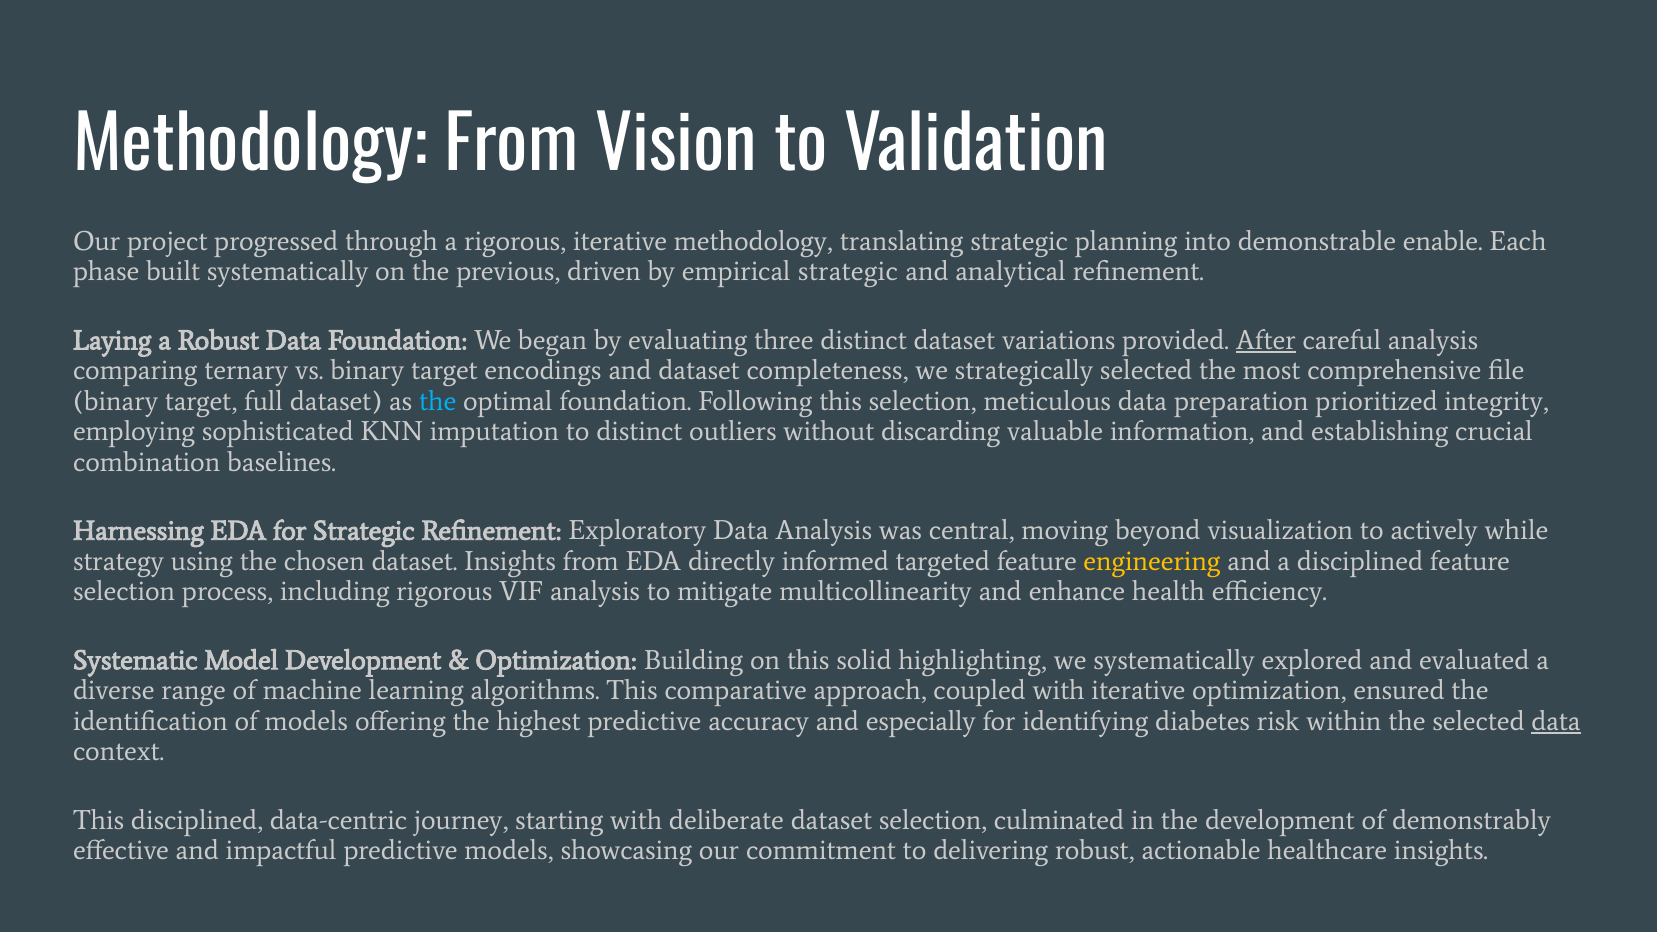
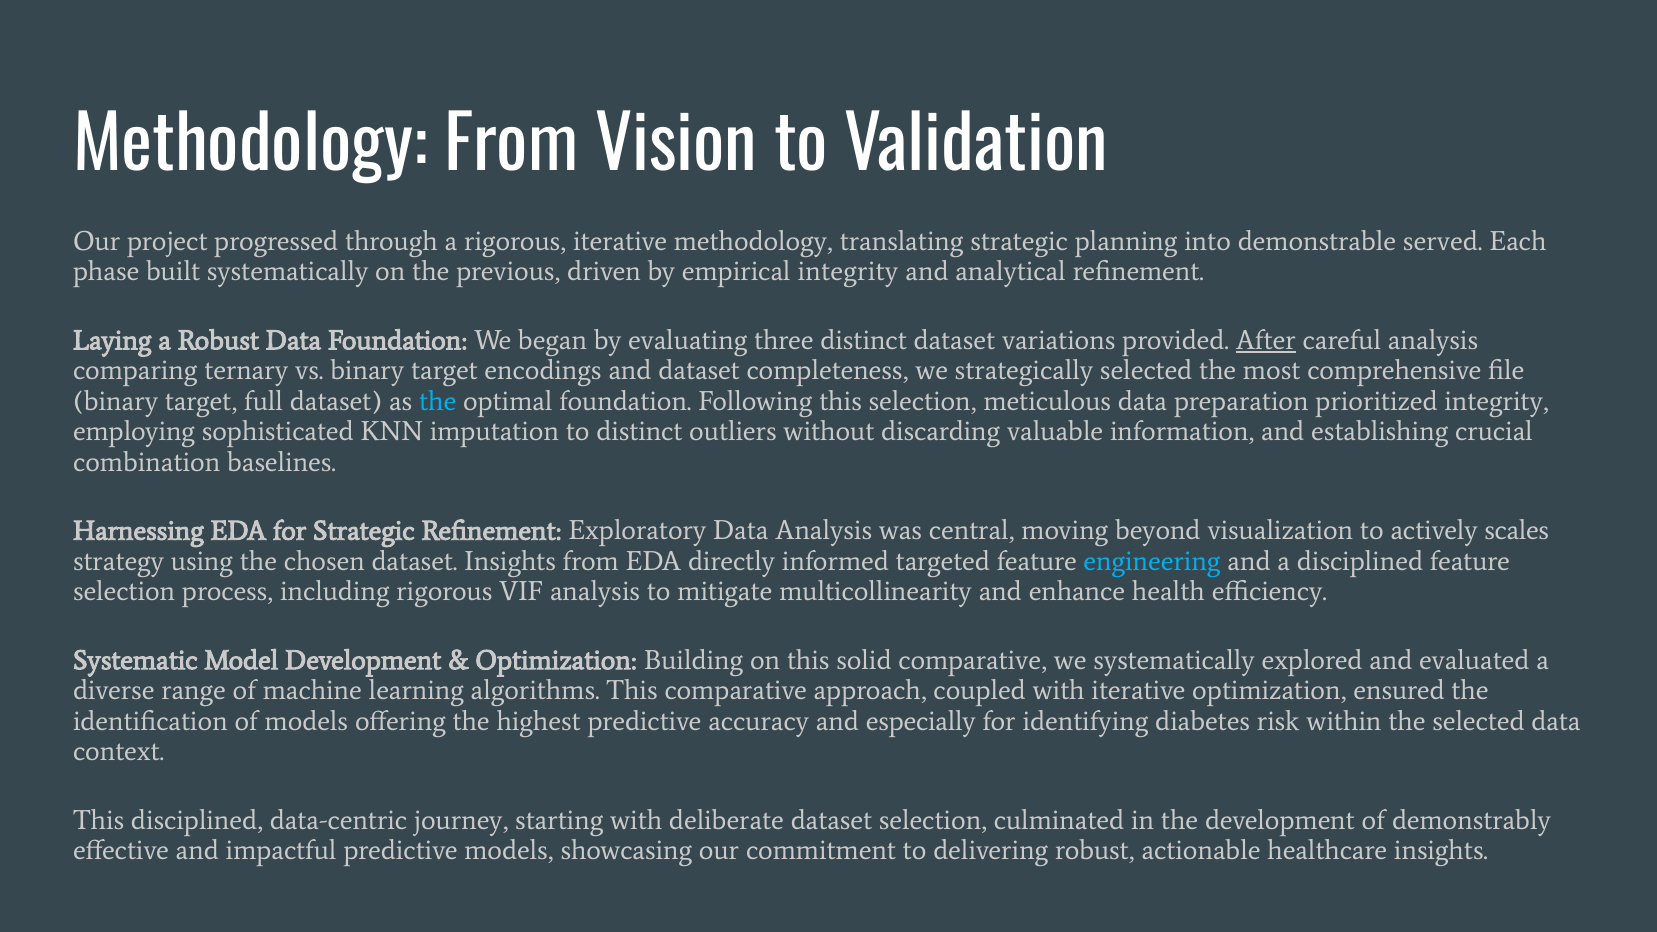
enable: enable -> served (1443, 241)
empirical strategic: strategic -> integrity (848, 272)
while: while -> scales (1517, 531)
engineering colour: yellow -> light blue (1152, 561)
solid highlighting: highlighting -> comparative (973, 660)
data underline: present -> none (1556, 721)
